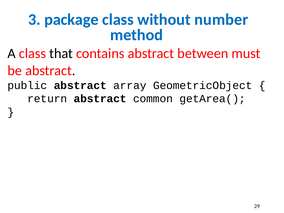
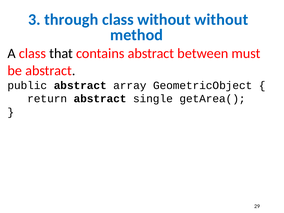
package: package -> through (71, 20)
without number: number -> without (221, 20)
common: common -> single (153, 99)
